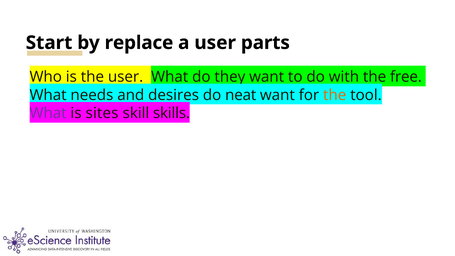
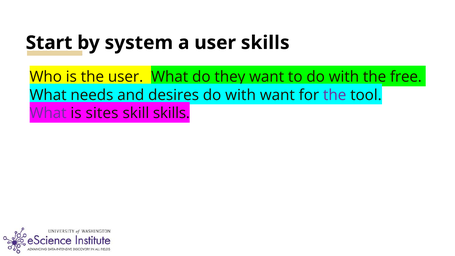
replace: replace -> system (139, 43)
user parts: parts -> skills (265, 43)
neat: neat -> with (241, 95)
the colour: orange -> purple (335, 95)
